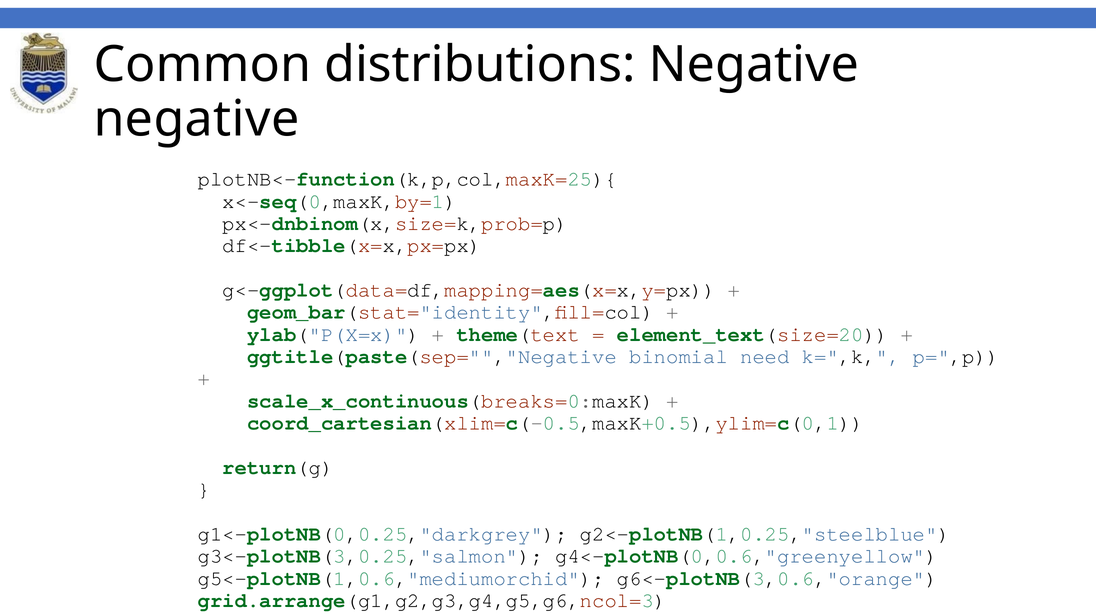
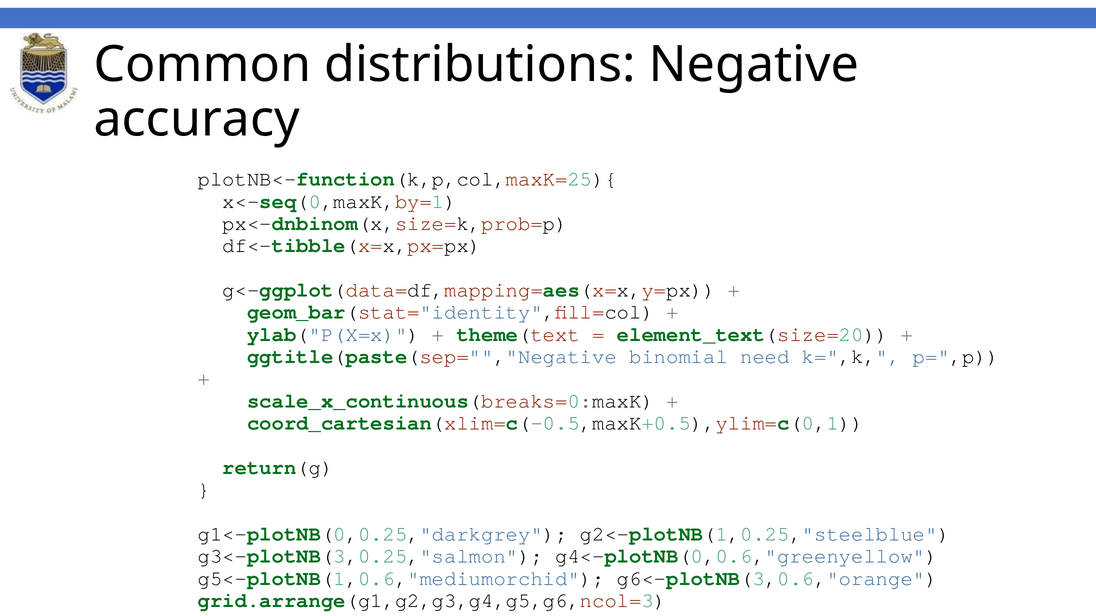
negative: negative -> accuracy (197, 119)
